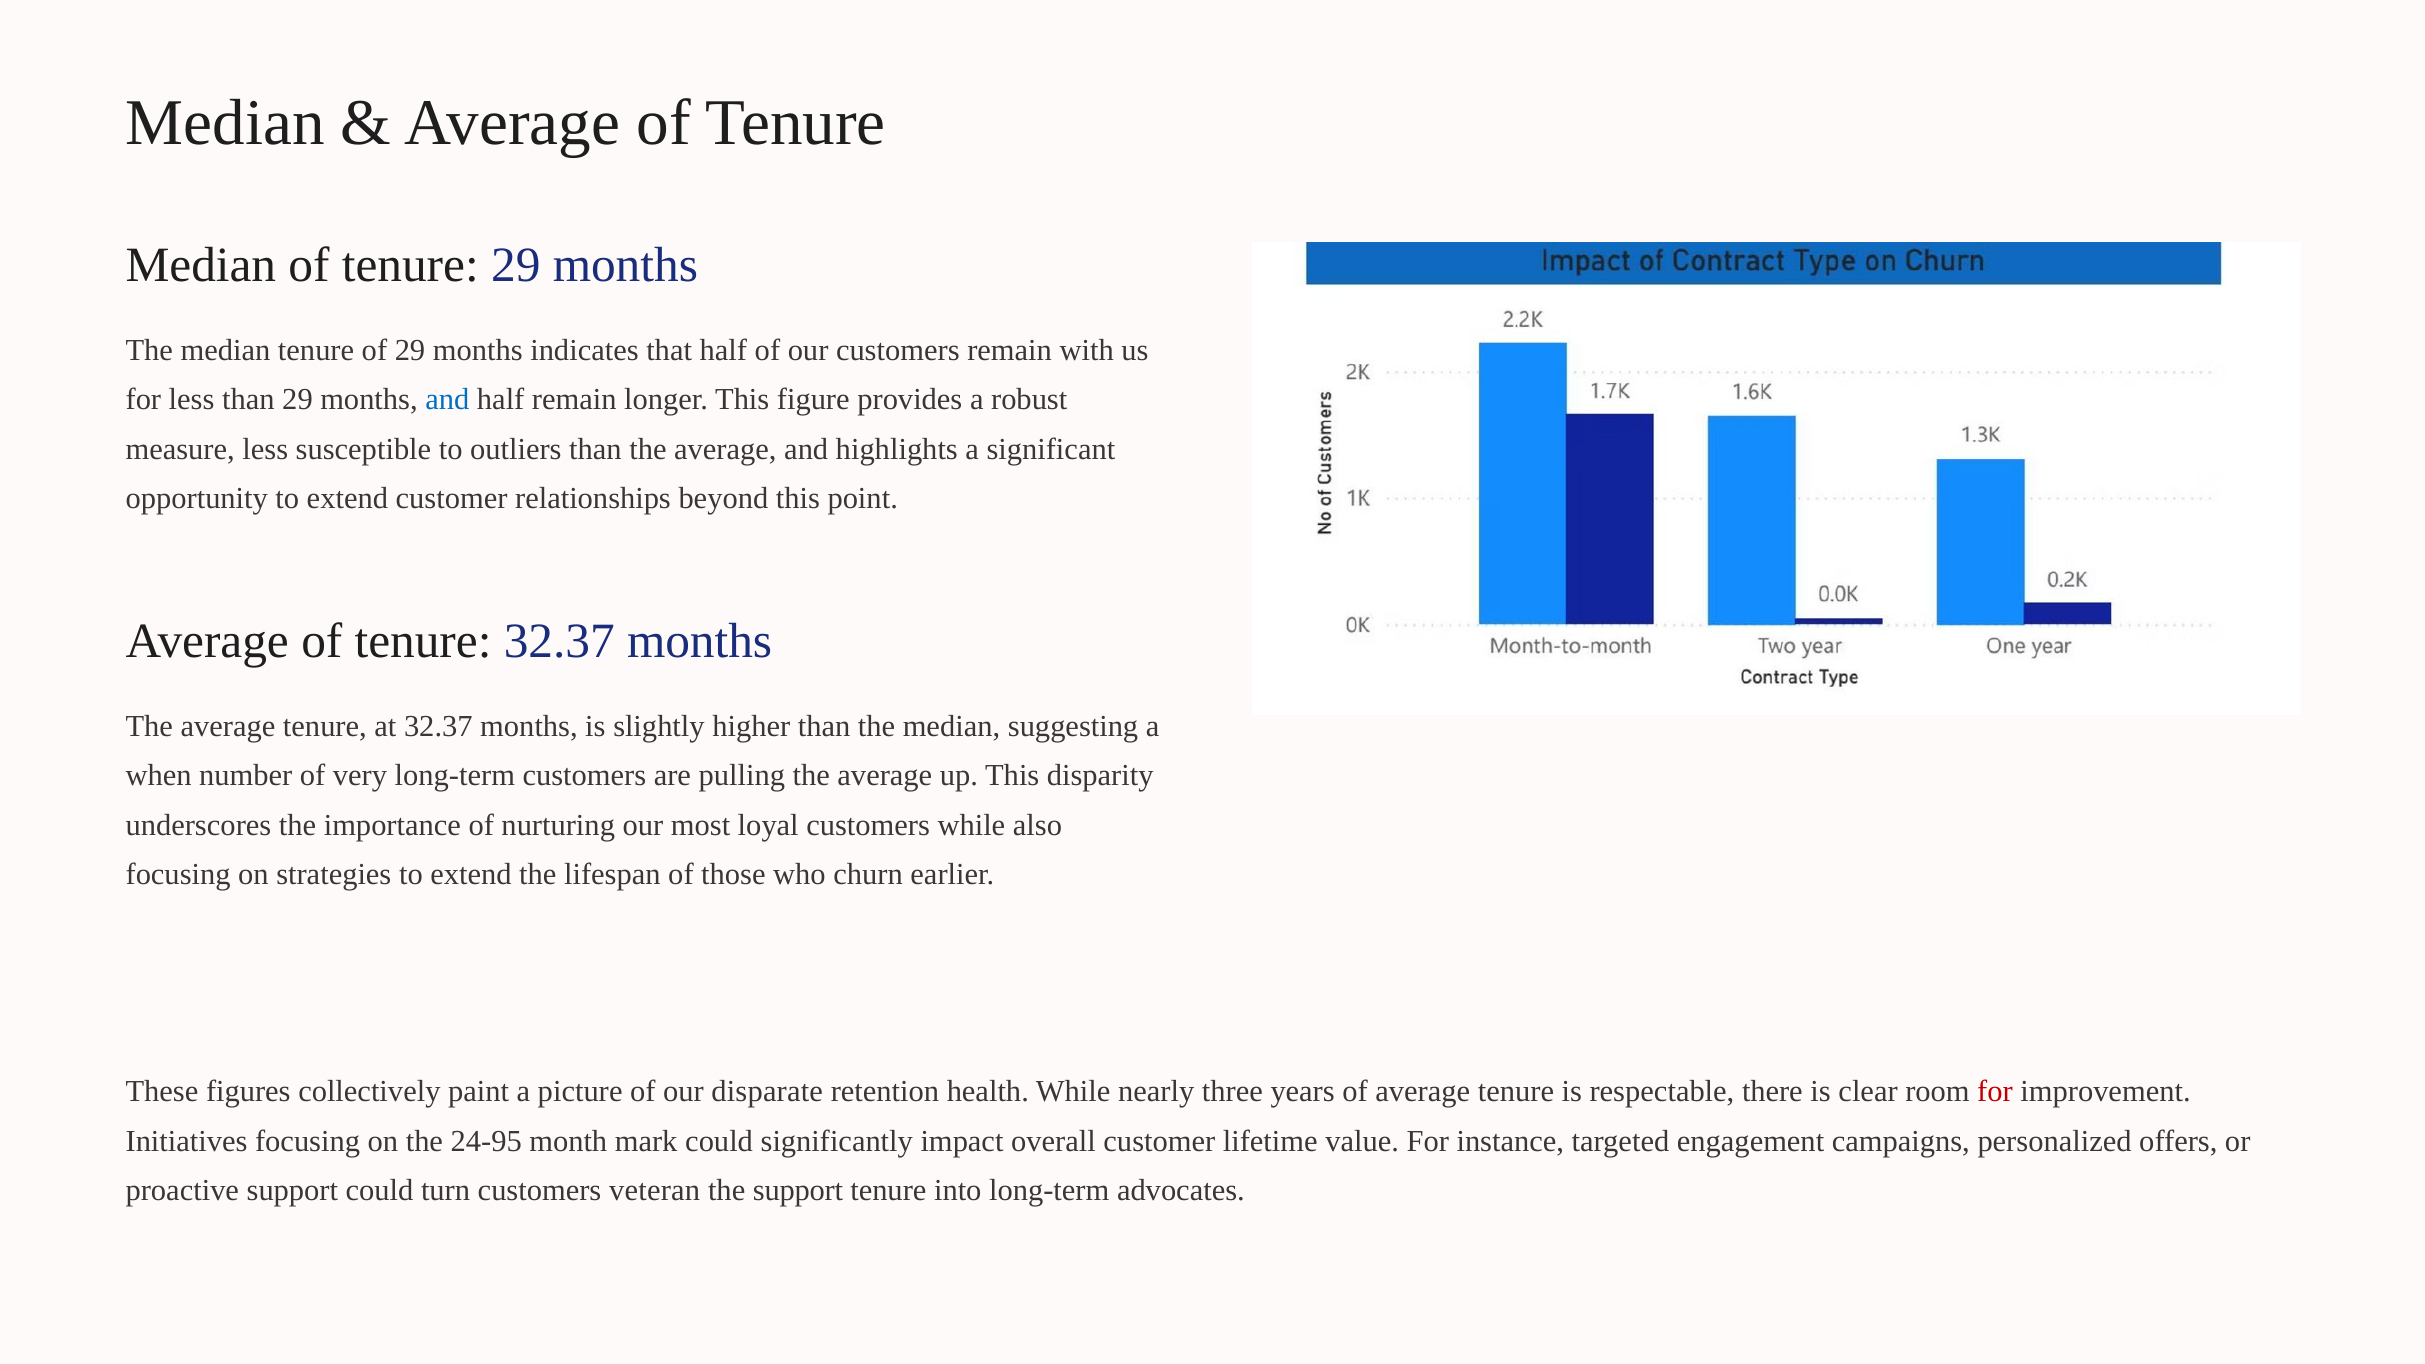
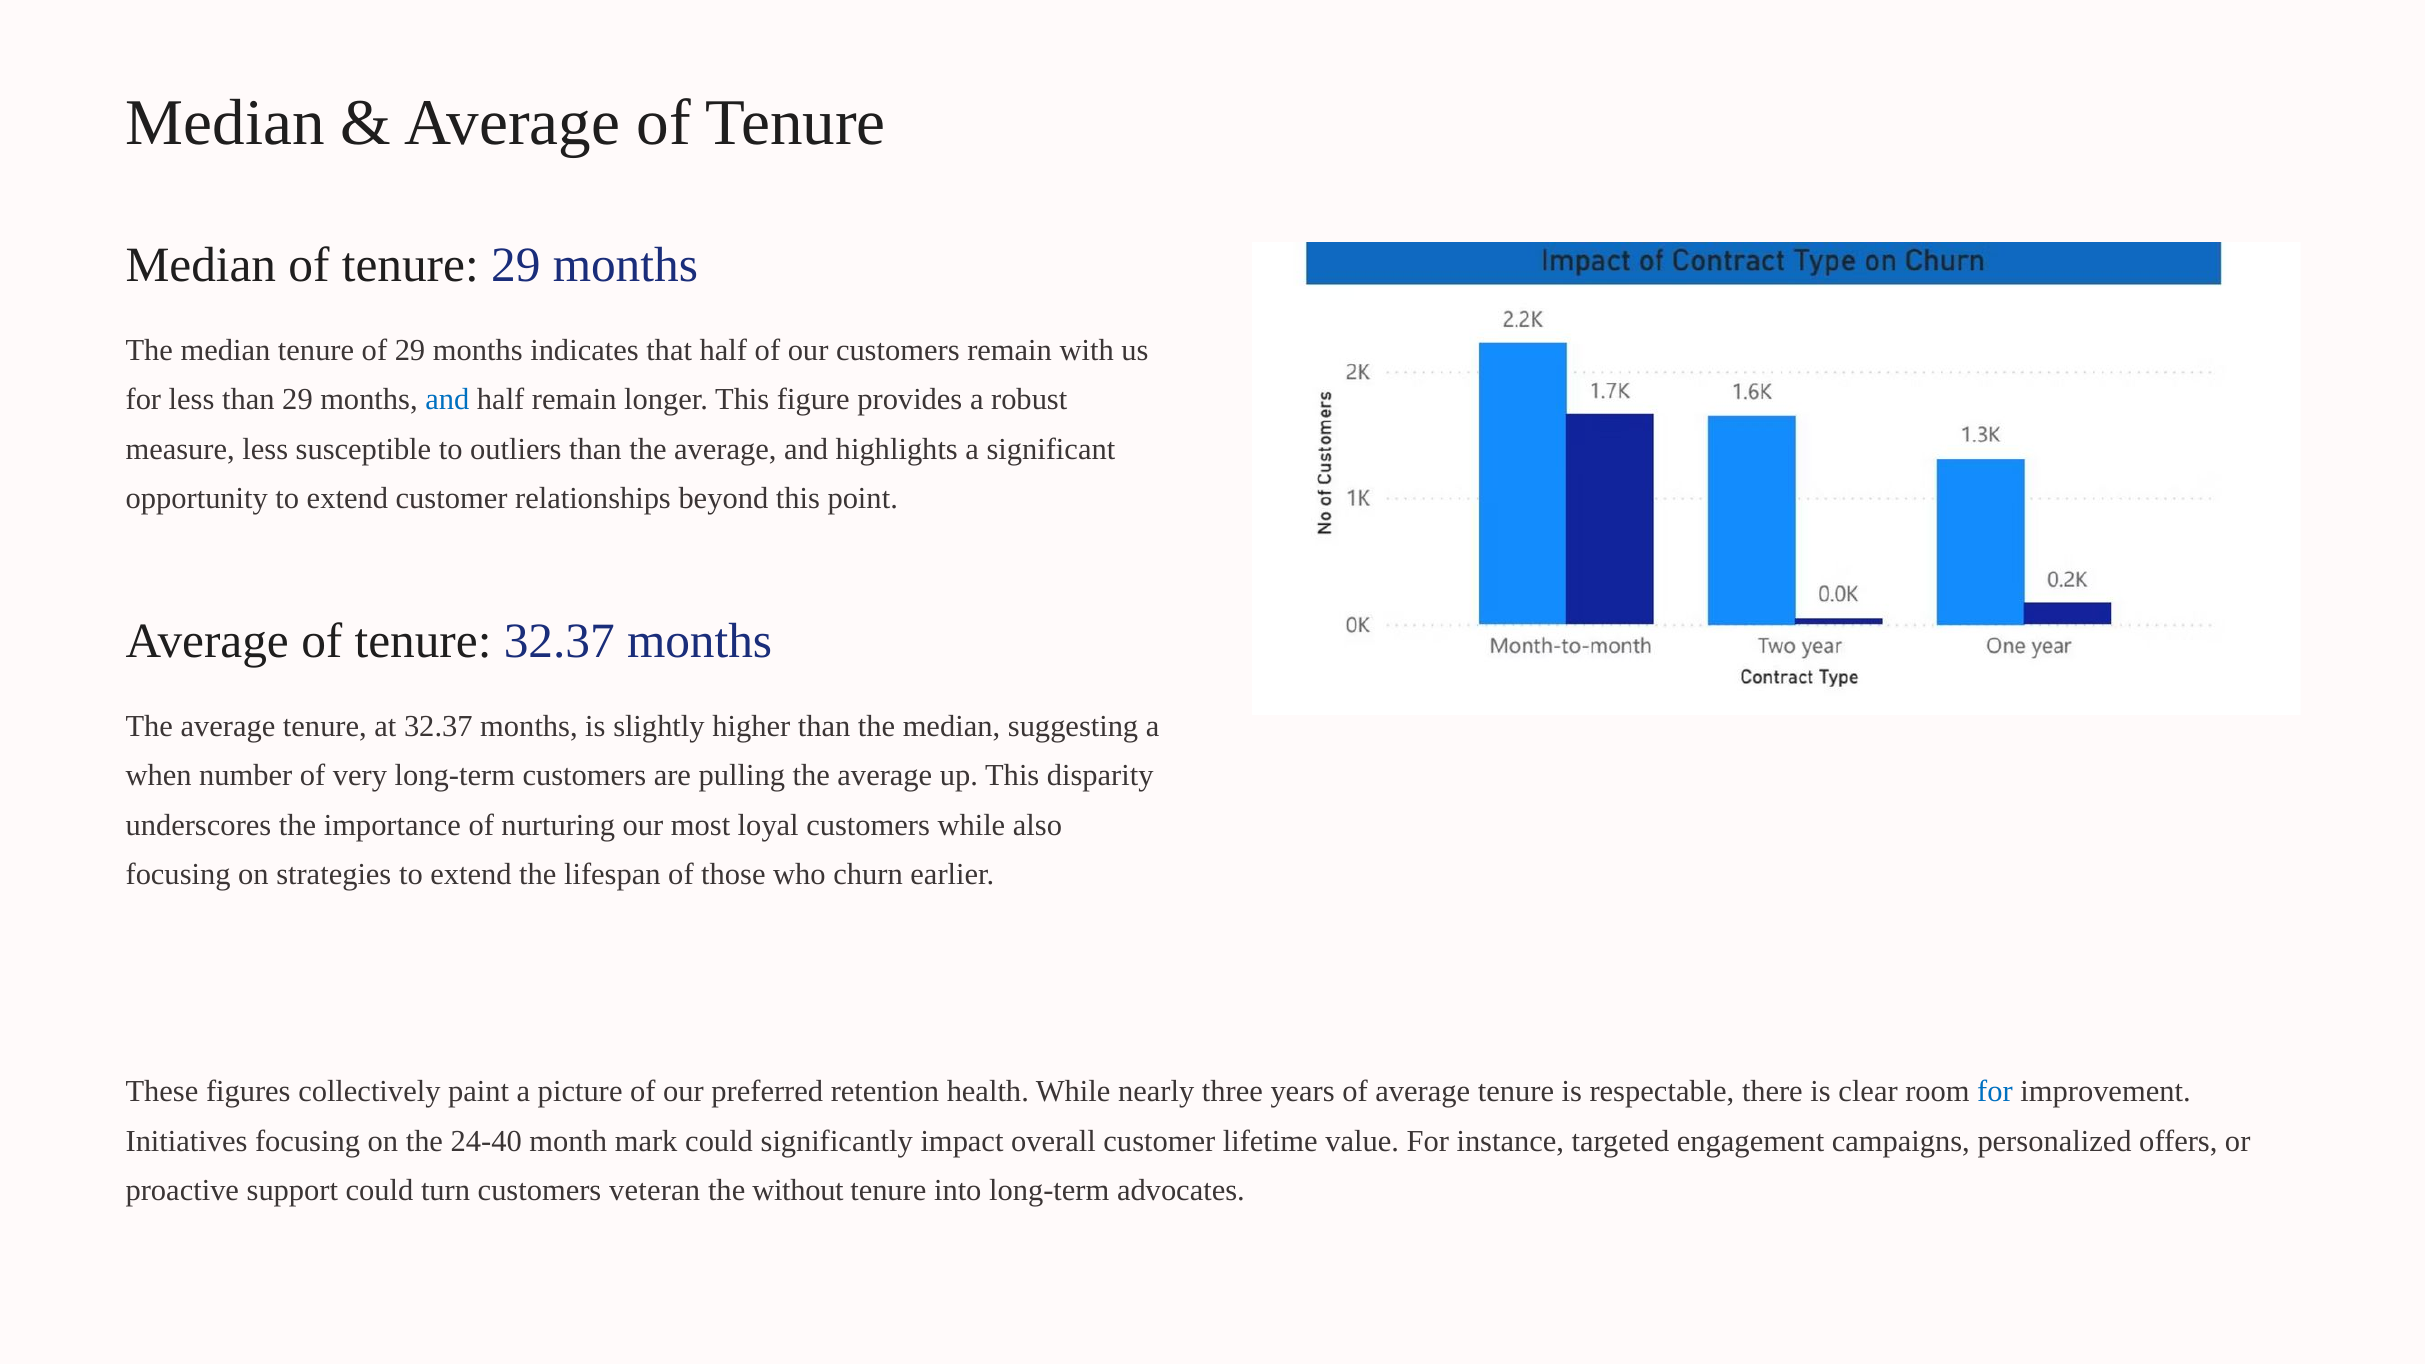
disparate: disparate -> preferred (767, 1092)
for colour: red -> blue (1995, 1092)
24-95: 24-95 -> 24-40 (486, 1141)
the support: support -> without (798, 1191)
